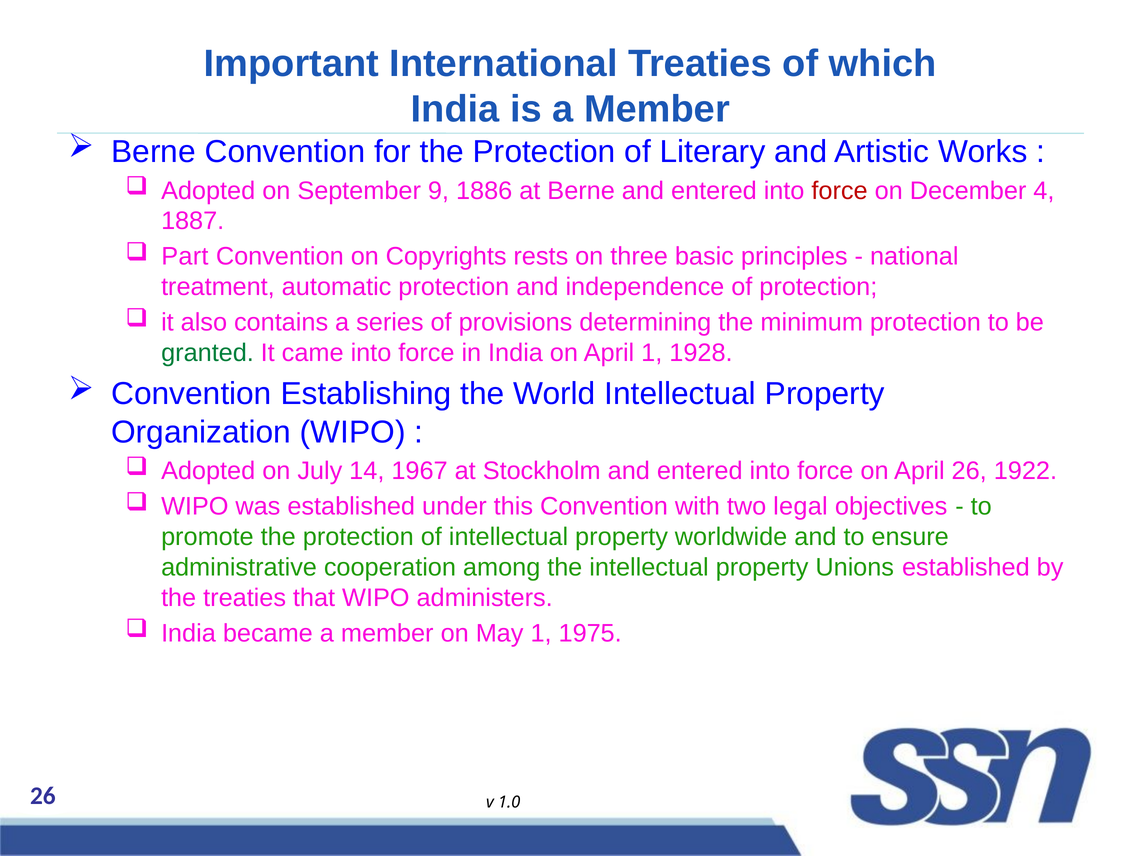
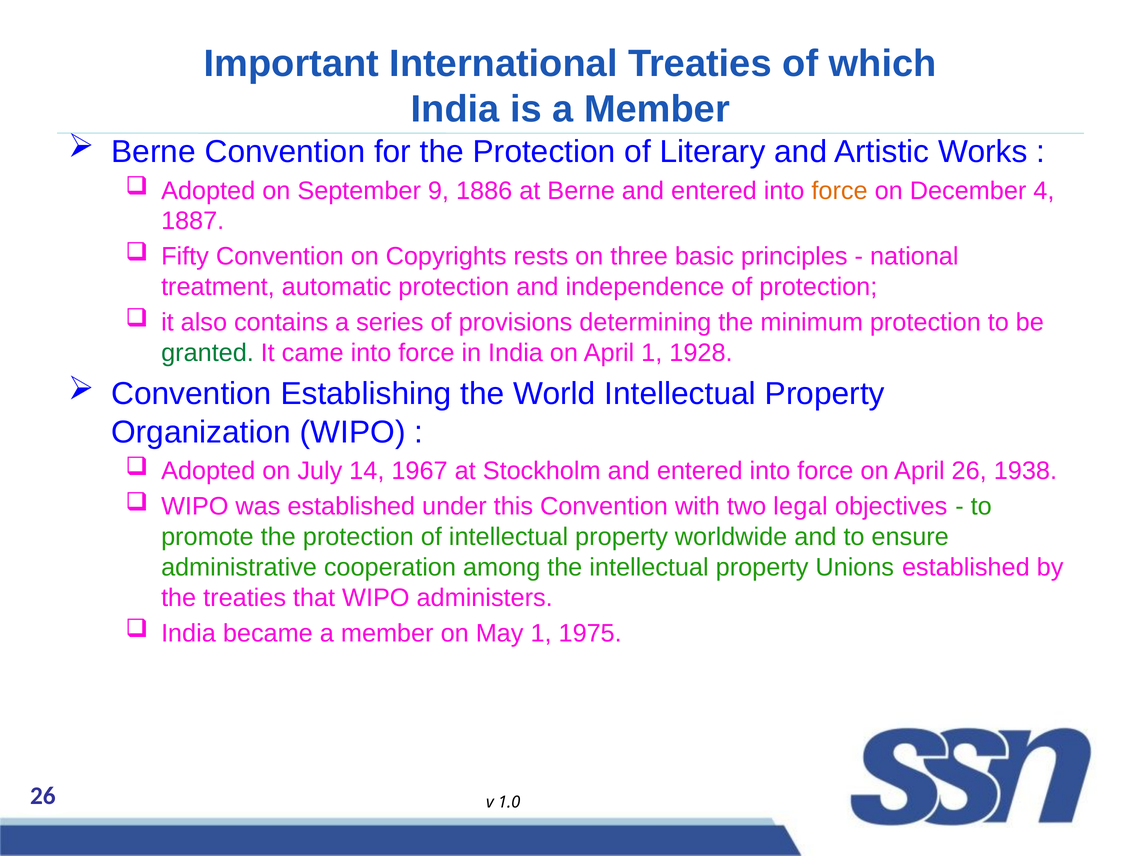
force colour: red -> orange (840, 191)
Part: Part -> Fifty (185, 257)
1922: 1922 -> 1938 (1025, 471)
